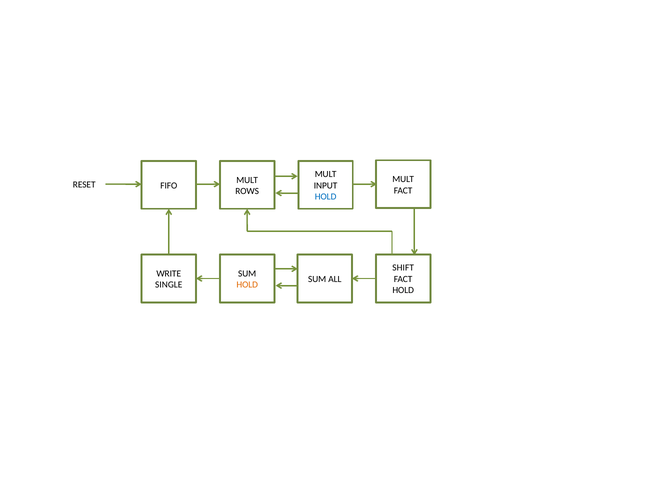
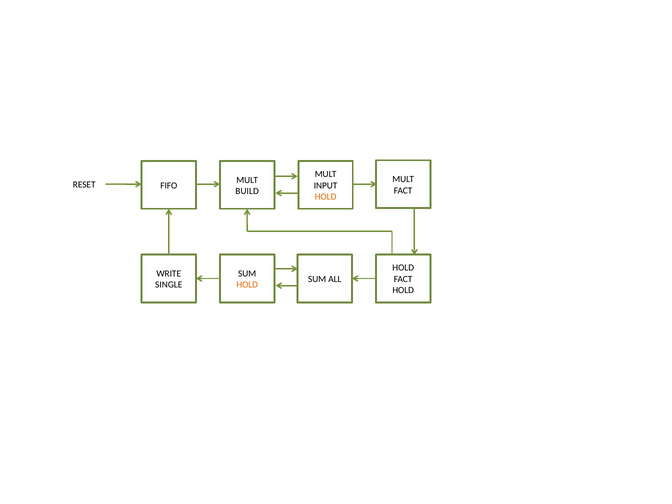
ROWS: ROWS -> BUILD (247, 191)
HOLD colour: blue -> orange (326, 197)
SHIFT: SHIFT -> HOLD (403, 268)
